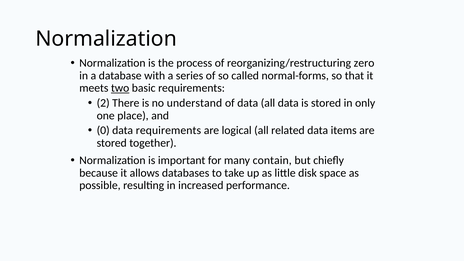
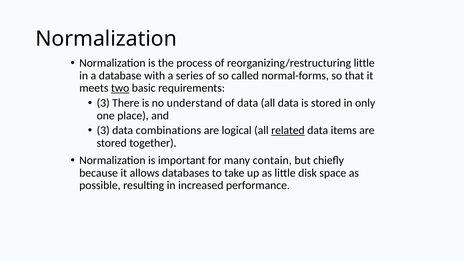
reorganizing/restructuring zero: zero -> little (364, 63)
2: 2 -> 3 (103, 103)
0: 0 -> 3 (103, 130)
data requirements: requirements -> combinations (168, 130)
related underline: none -> present (288, 130)
